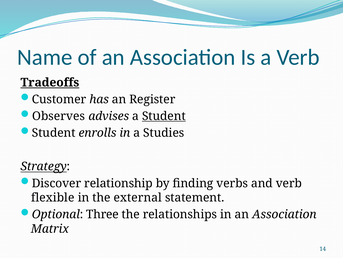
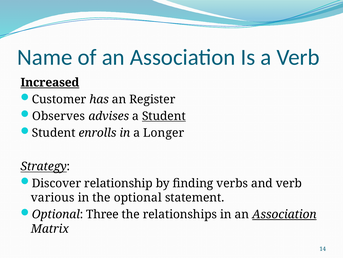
Tradeoffs: Tradeoffs -> Increased (50, 82)
Studies: Studies -> Longer (164, 133)
flexible: flexible -> various (53, 197)
the external: external -> optional (138, 197)
Association underline: none -> present (284, 214)
